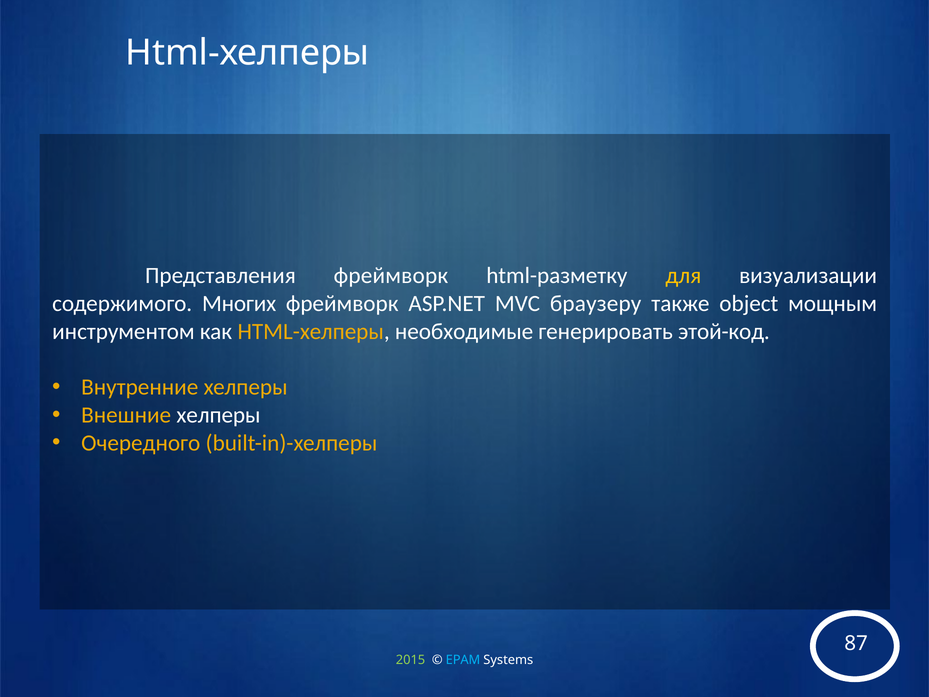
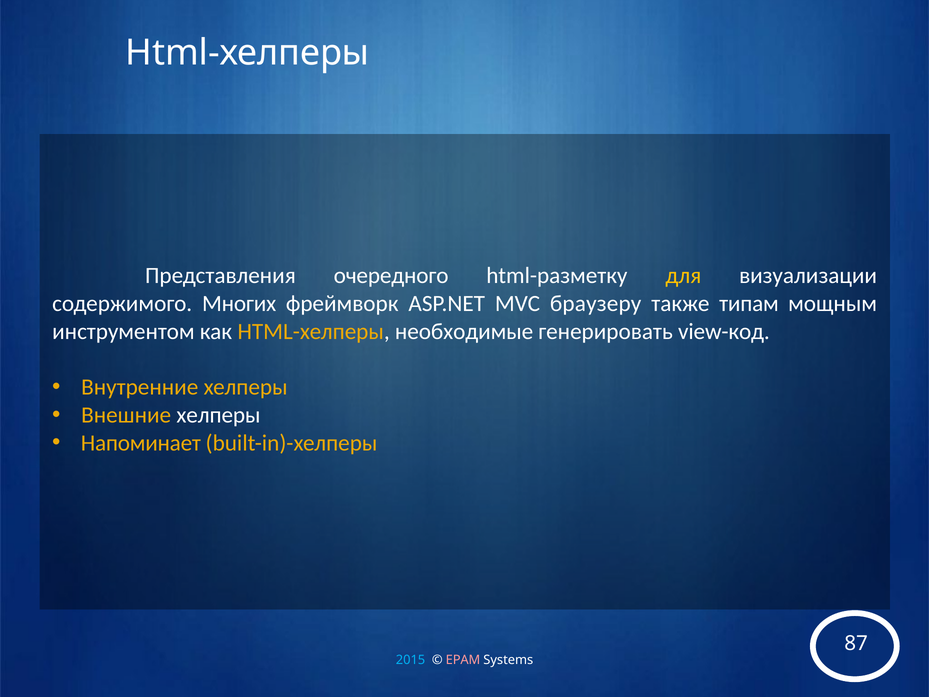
Представления фреймворк: фреймворк -> очередного (391, 276)
object: object -> типам (749, 304)
этой-код: этой-код -> view-код (724, 331)
Очередного: Очередного -> Напоминает (141, 443)
2015 colour: light green -> light blue (411, 660)
EPAM colour: light blue -> pink (463, 660)
